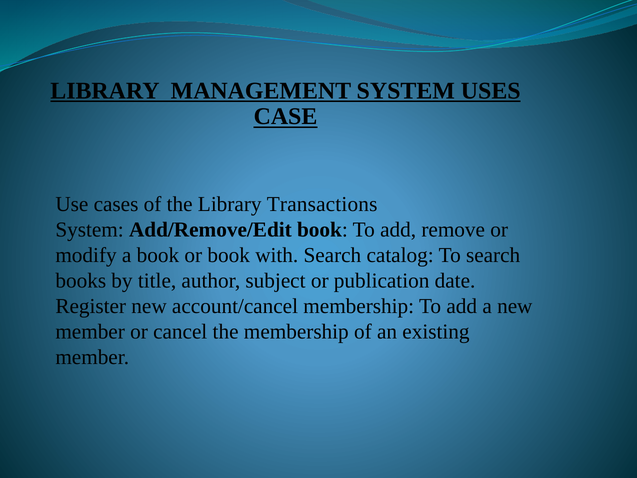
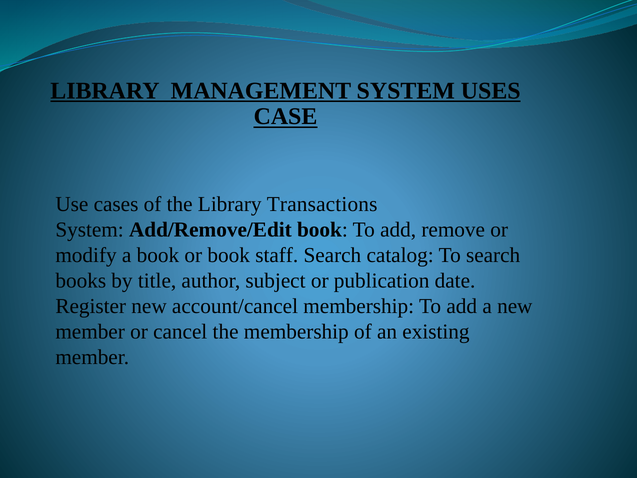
with: with -> staff (277, 255)
